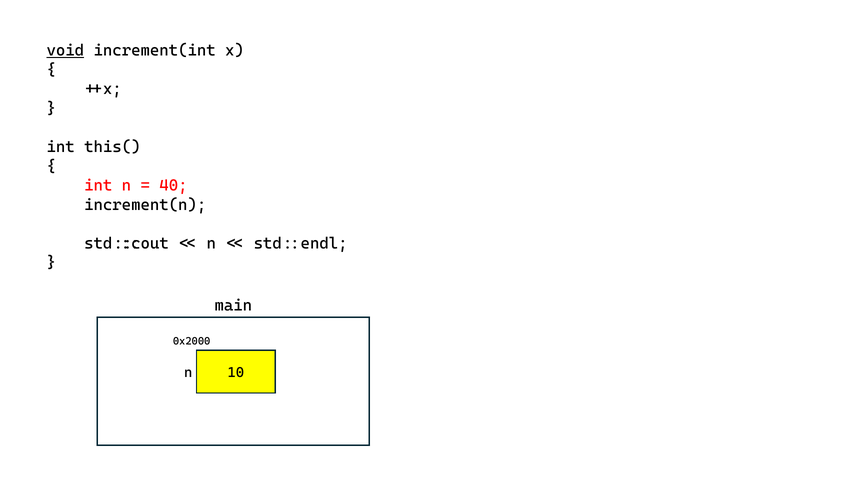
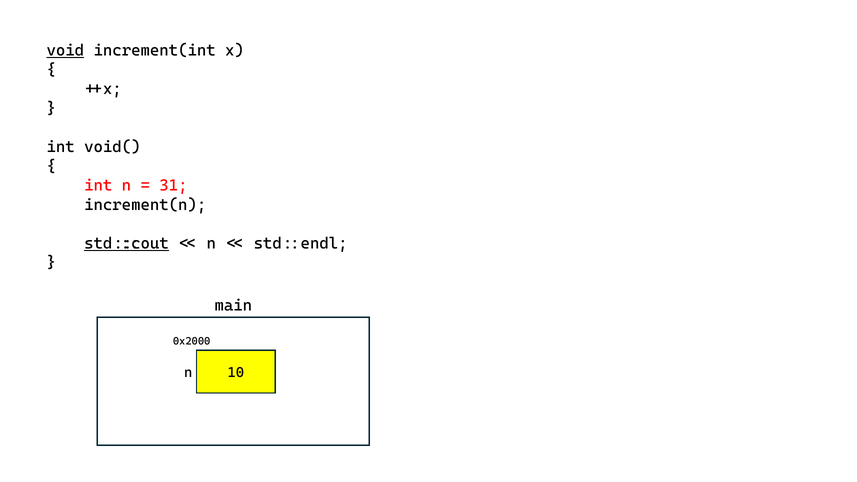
this(: this( -> void( (112, 147)
40: 40 -> 31 (173, 186)
std::cout underline: none -> present (126, 243)
